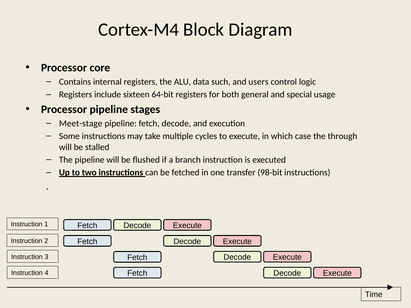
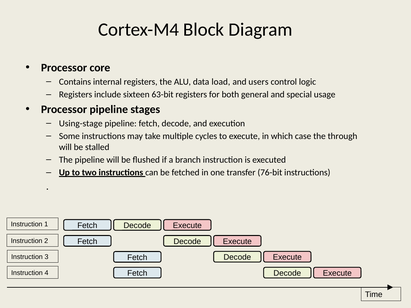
such: such -> load (221, 82)
64-bit: 64-bit -> 63-bit (163, 95)
Meet-stage: Meet-stage -> Using-stage (81, 123)
98-bit: 98-bit -> 76-bit (270, 173)
